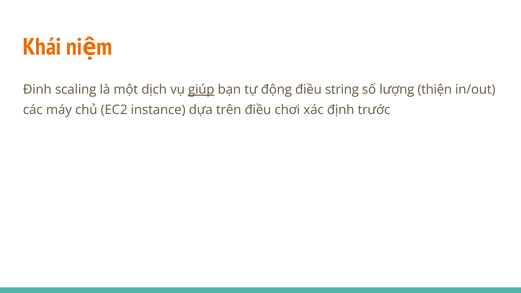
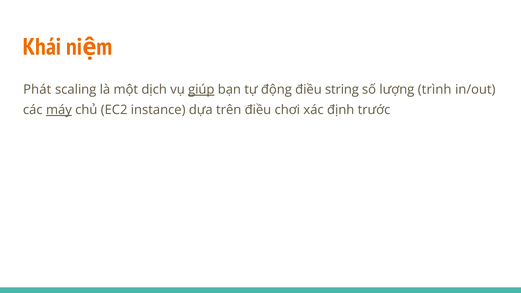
Đinh: Đinh -> Phát (37, 90)
thiện: thiện -> trình (435, 90)
máy underline: none -> present (59, 110)
